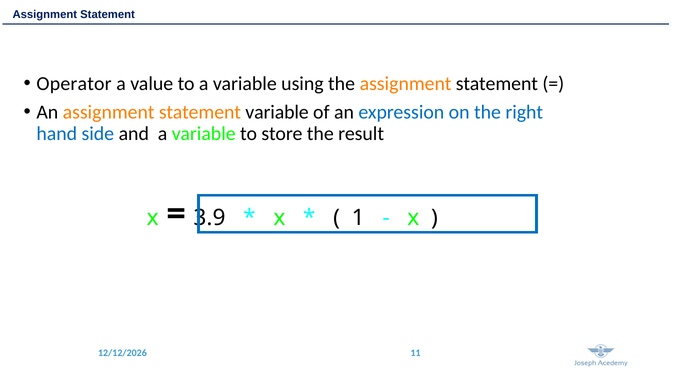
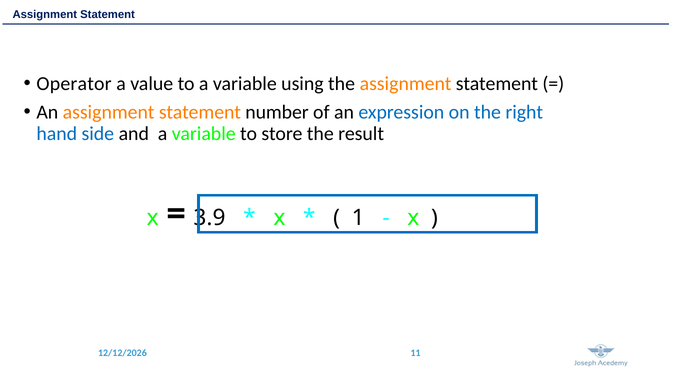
statement variable: variable -> number (277, 112)
